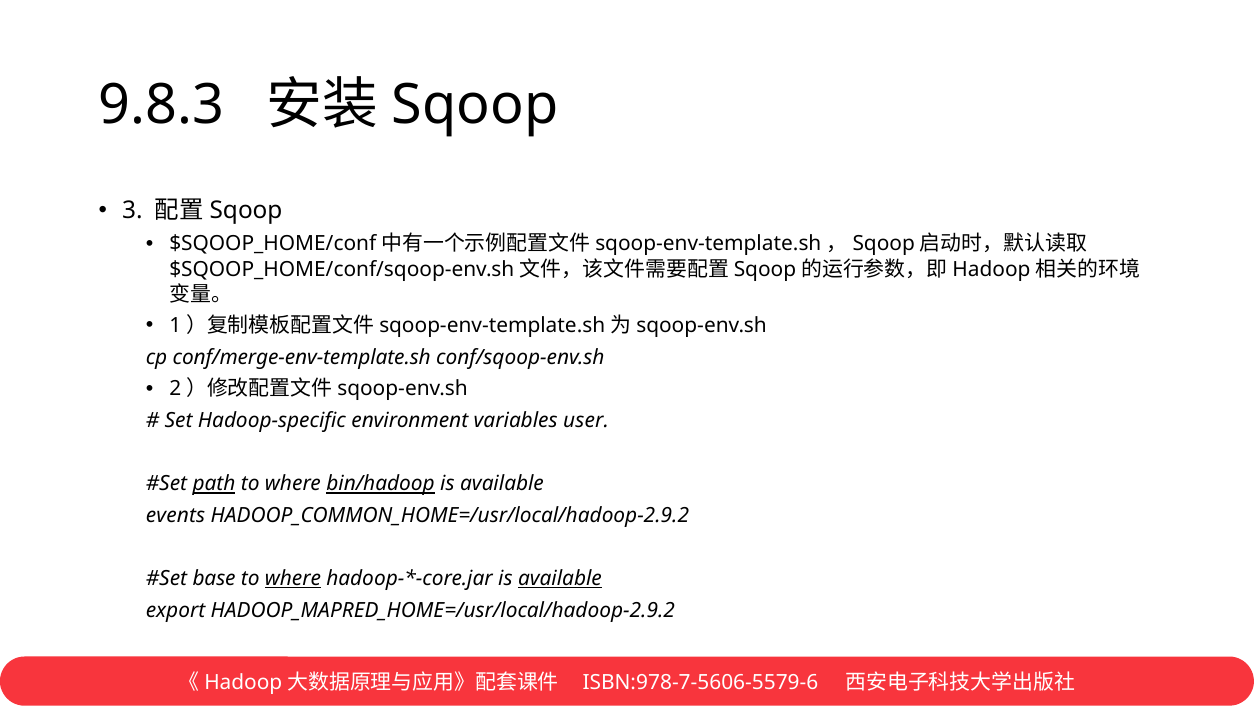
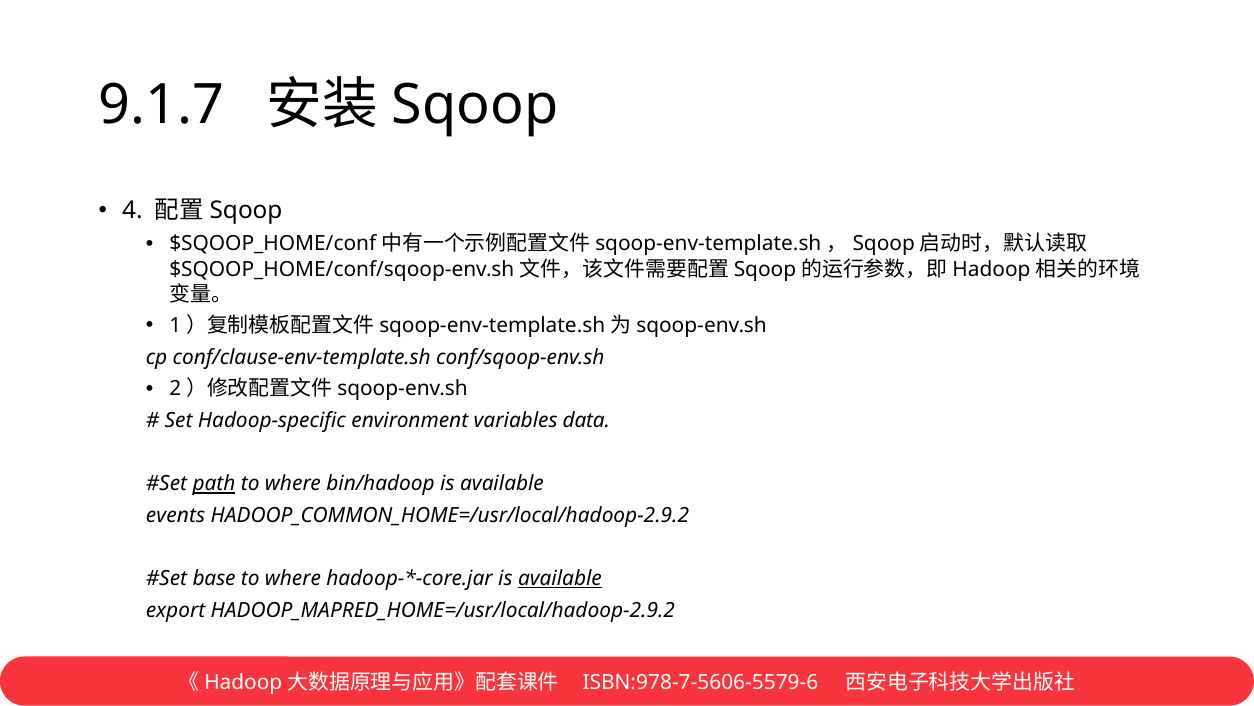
9.8.3: 9.8.3 -> 9.1.7 (161, 105)
3: 3 -> 4 (132, 210)
conf/merge-env-template.sh: conf/merge-env-template.sh -> conf/clause-env-template.sh (302, 357)
user: user -> data (586, 420)
bin/hadoop underline: present -> none (381, 484)
where underline: present -> none (293, 578)
